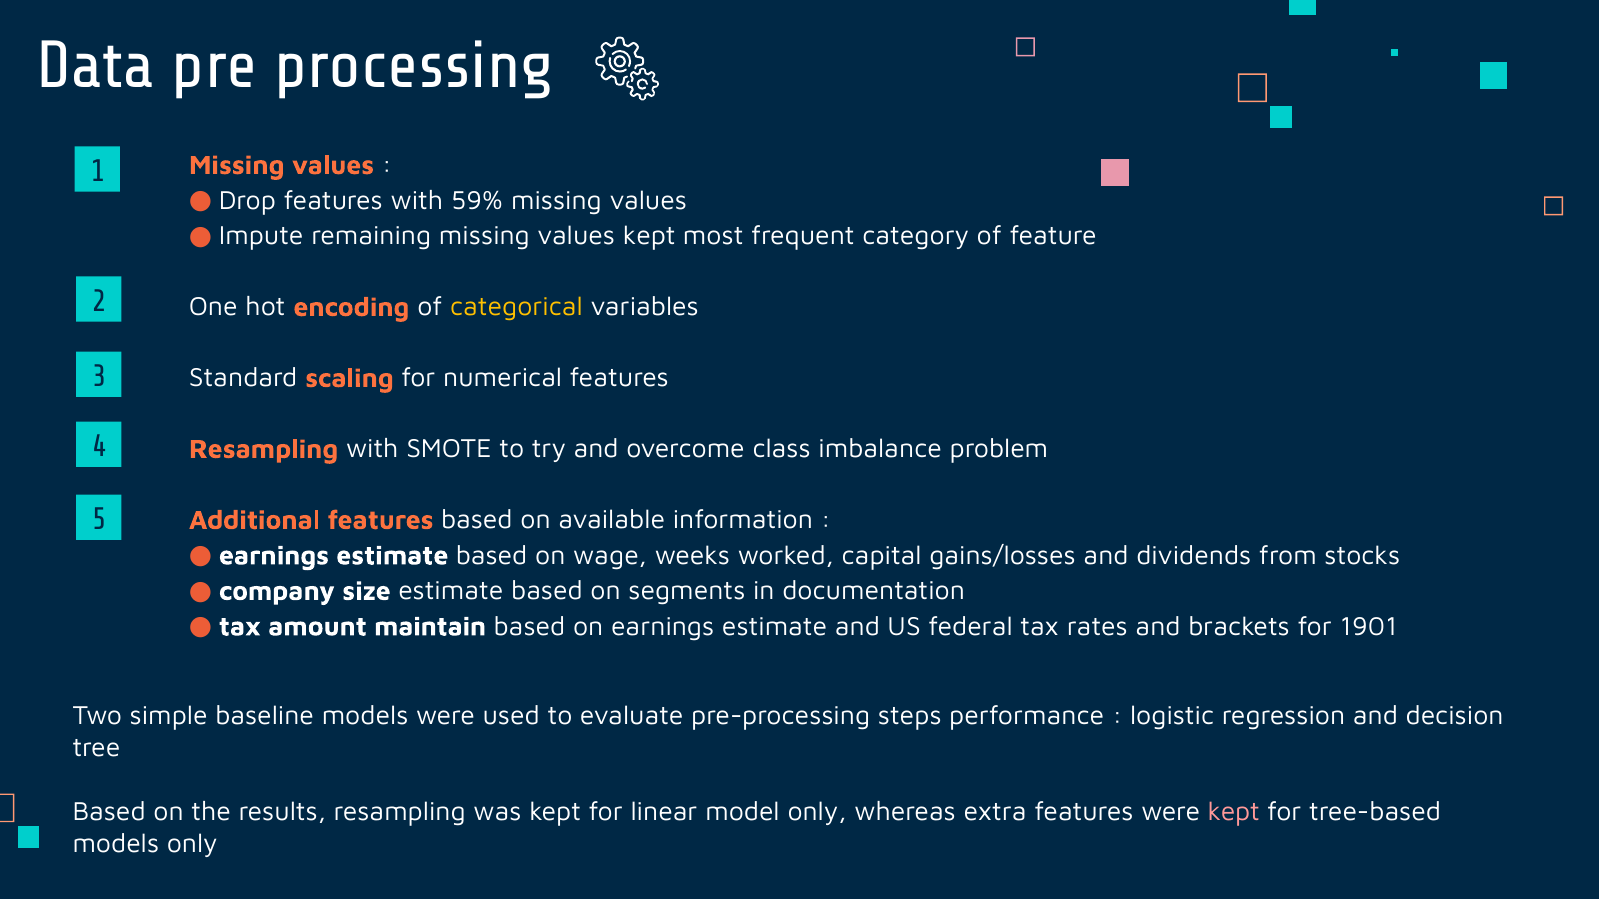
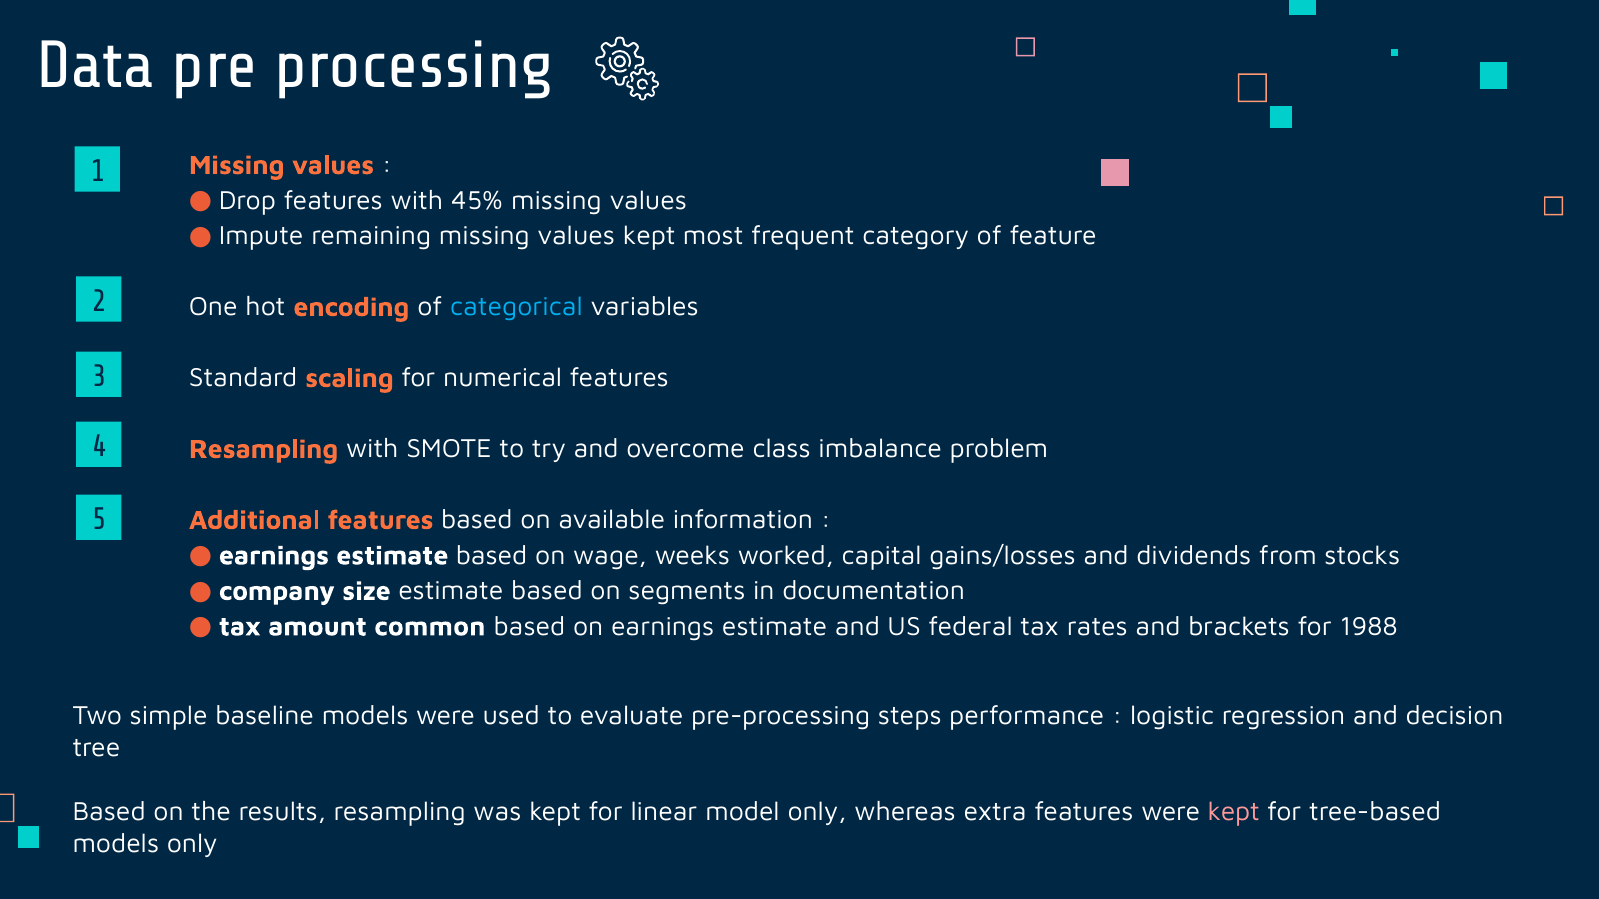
59%: 59% -> 45% (477, 201)
categorical colour: yellow -> light blue (516, 307)
maintain: maintain -> common (430, 627)
1901: 1901 -> 1988 (1369, 627)
